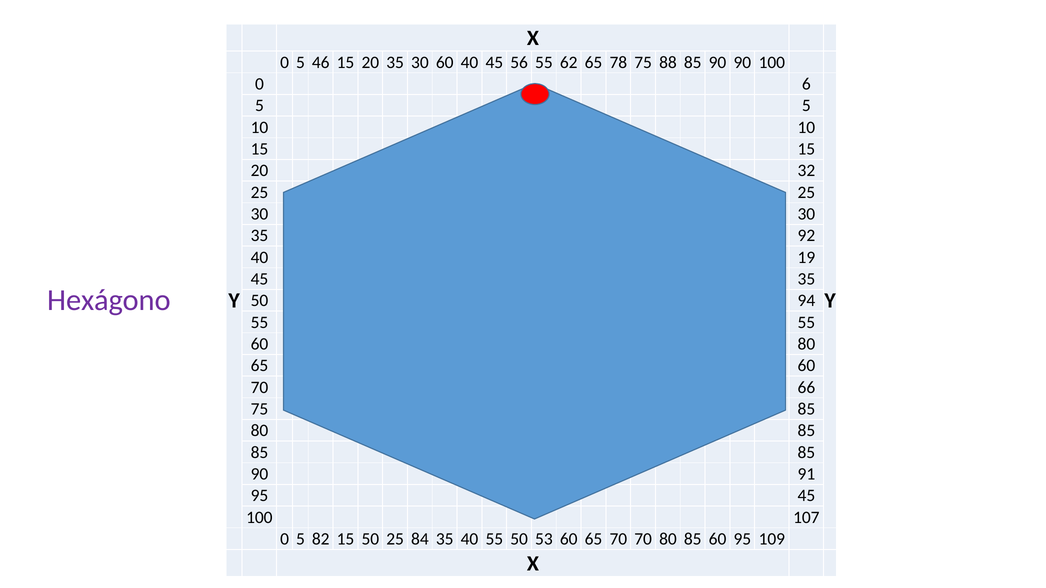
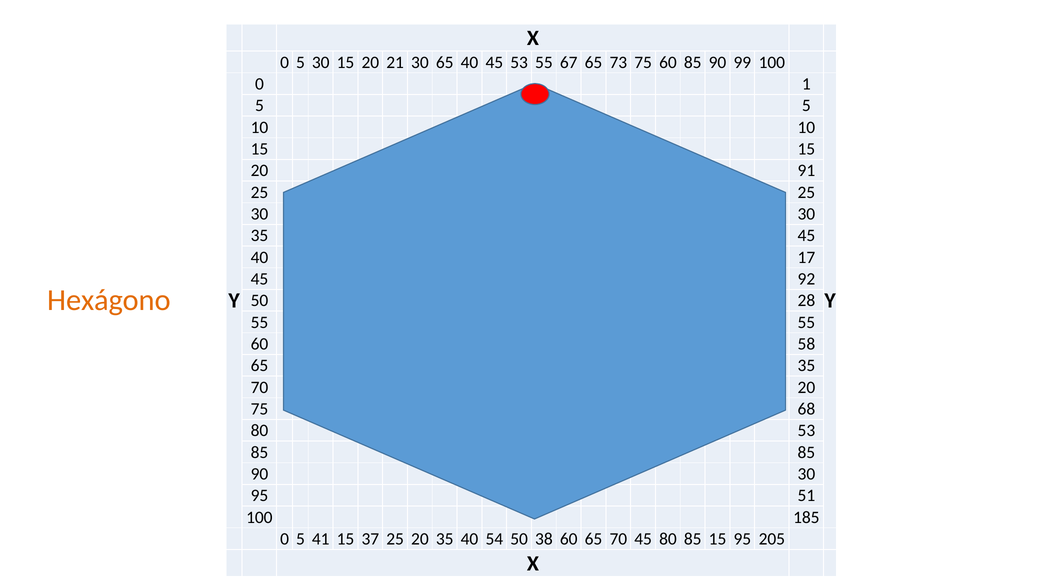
5 46: 46 -> 30 (321, 62)
20 35: 35 -> 21 (395, 62)
30 60: 60 -> 65 (445, 62)
45 56: 56 -> 53 (519, 62)
62: 62 -> 67 (569, 62)
78: 78 -> 73 (618, 62)
75 88: 88 -> 60 (668, 62)
90 90: 90 -> 99 (742, 62)
6: 6 -> 1 (806, 84)
32: 32 -> 91 (806, 171)
35 92: 92 -> 45 (806, 236)
19: 19 -> 17 (806, 257)
45 35: 35 -> 92 (806, 279)
Hexágono colour: purple -> orange (109, 300)
94: 94 -> 28 (806, 301)
60 80: 80 -> 58 (806, 344)
65 60: 60 -> 35 (806, 366)
70 66: 66 -> 20 (806, 388)
75 85: 85 -> 68 (806, 409)
85: 85 -> 53 (806, 431)
90 91: 91 -> 30 (806, 474)
95 45: 45 -> 51 (806, 496)
107: 107 -> 185 (806, 518)
82: 82 -> 41 (321, 539)
15 50: 50 -> 37 (370, 539)
25 84: 84 -> 20 (420, 539)
40 55: 55 -> 54 (494, 539)
53: 53 -> 38 (544, 539)
70 70: 70 -> 45 (643, 539)
85 60: 60 -> 15 (718, 539)
109: 109 -> 205 (772, 539)
